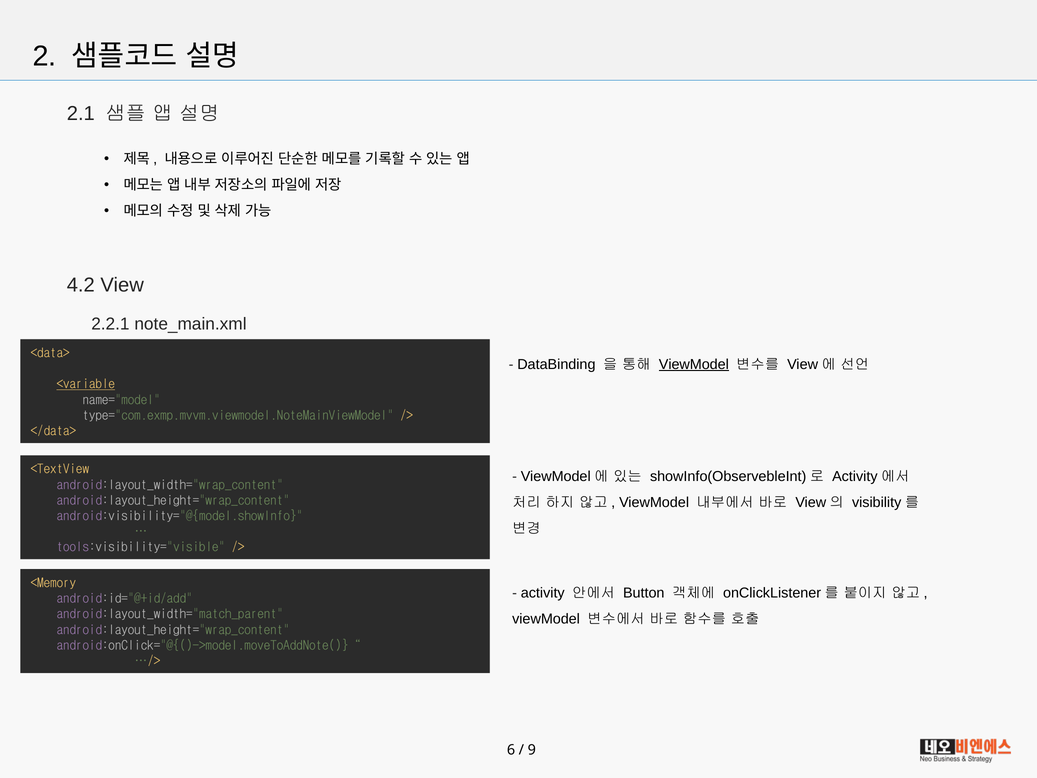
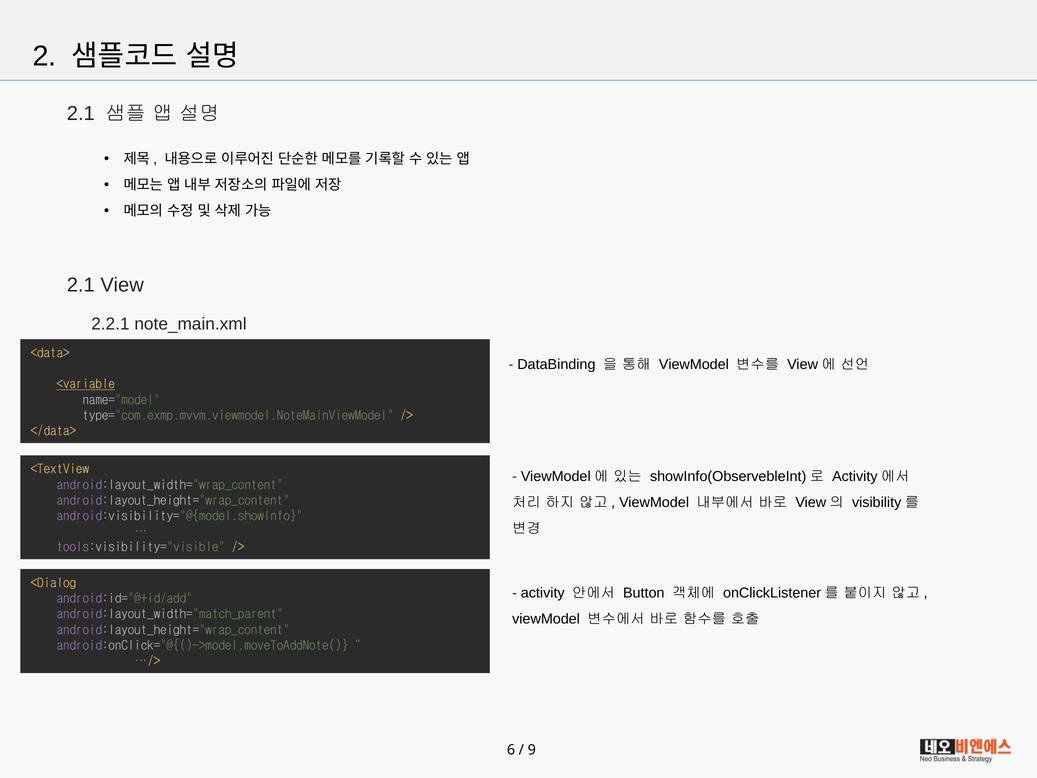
4.2: 4.2 -> 2.1 (81, 285)
ViewModel underline: present -> none (694, 364)
<Memory: <Memory -> <Dialog (53, 583)
